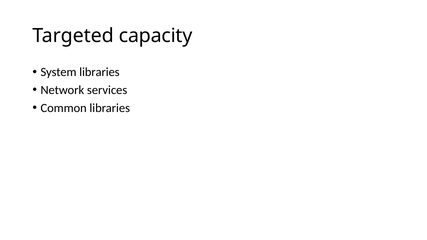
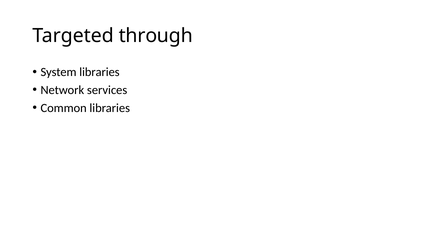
capacity: capacity -> through (156, 36)
